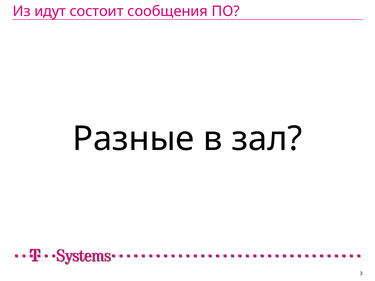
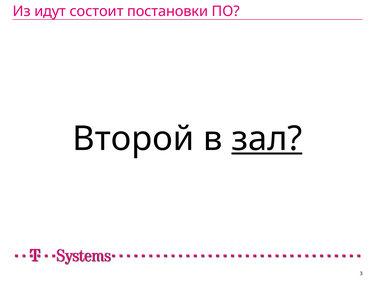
сообщения: сообщения -> постановки (168, 11)
Разные: Разные -> Второй (133, 139)
зал underline: none -> present (267, 139)
